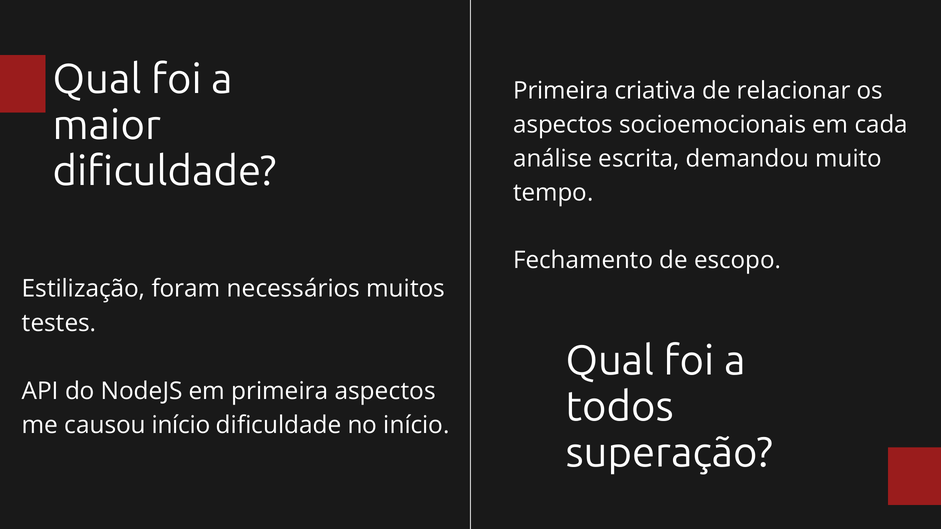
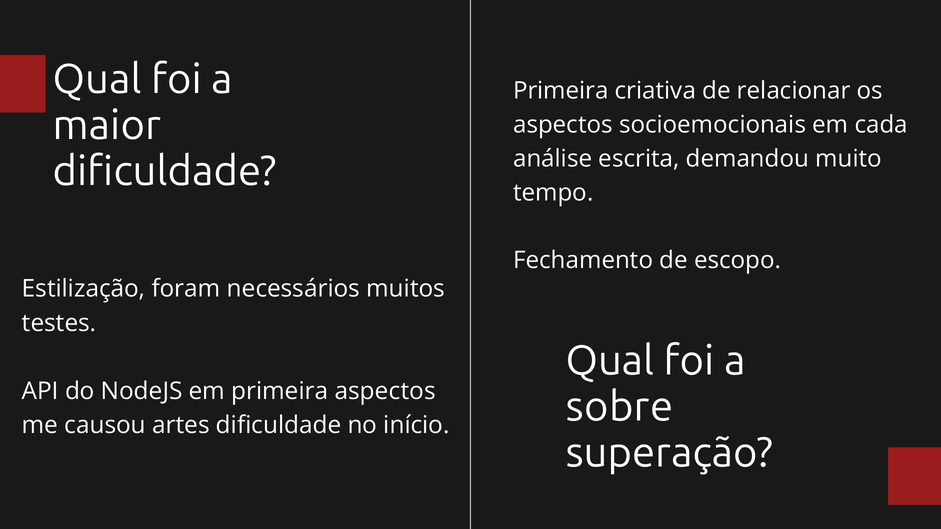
todos: todos -> sobre (620, 407)
causou início: início -> artes (181, 426)
